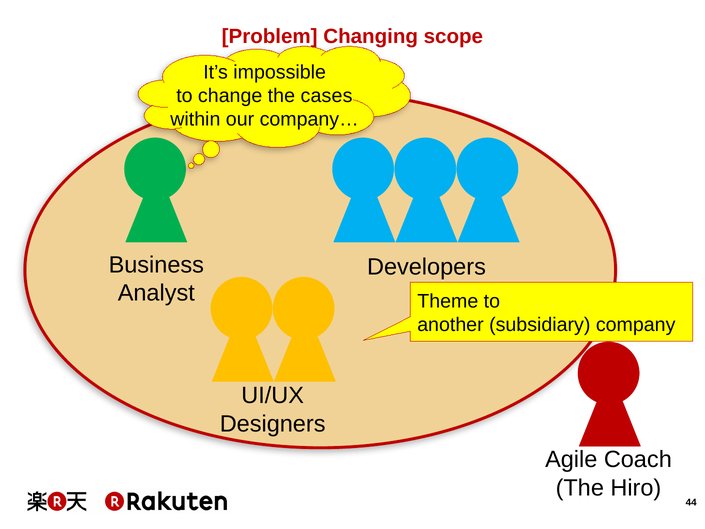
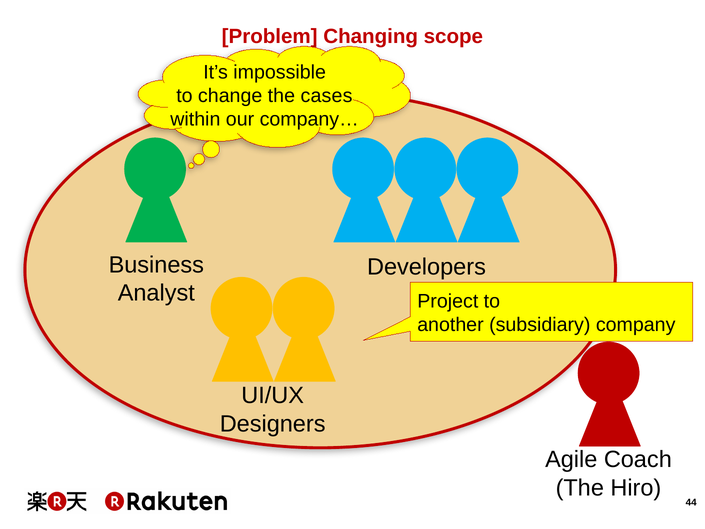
Theme: Theme -> Project (448, 301)
